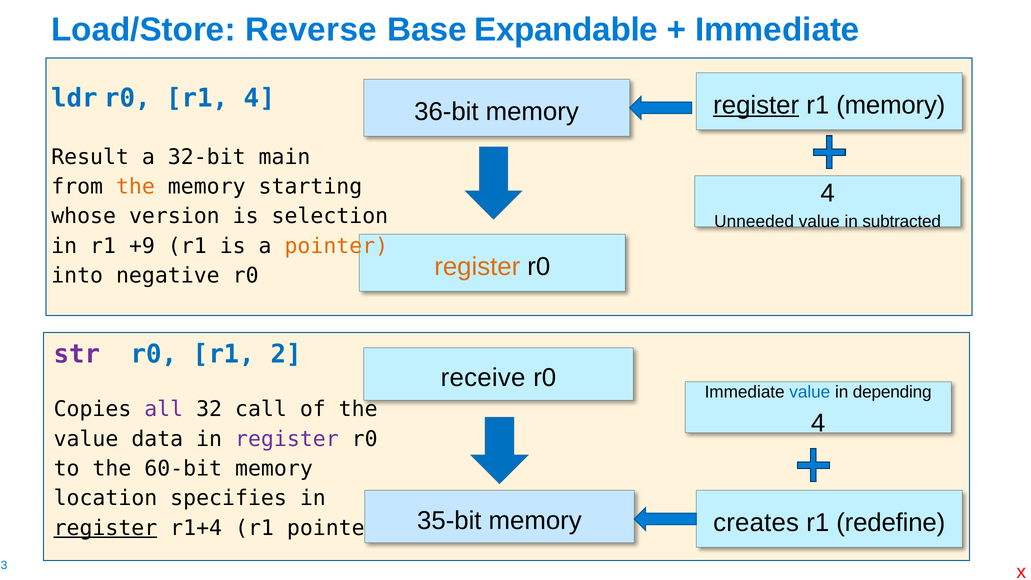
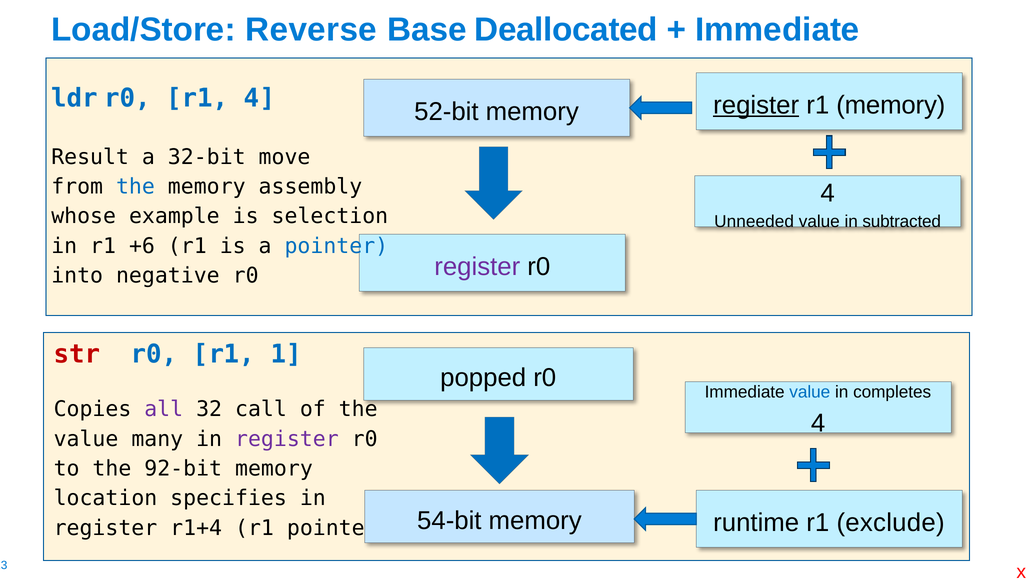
Expandable: Expandable -> Deallocated (566, 30)
36-bit: 36-bit -> 52-bit (446, 112)
main: main -> move (285, 157)
the colour: orange -> blue (135, 187)
starting: starting -> assembly (310, 187)
version: version -> example (174, 216)
+9: +9 -> +6 (142, 246)
pointer colour: orange -> blue (336, 246)
register colour: orange -> purple (477, 267)
str colour: purple -> red (77, 354)
2: 2 -> 1 (286, 354)
receive: receive -> popped (483, 378)
depending: depending -> completes (892, 392)
data: data -> many (157, 439)
60-bit: 60-bit -> 92-bit (183, 469)
creates: creates -> runtime (756, 523)
redefine: redefine -> exclude (891, 523)
register underline: present -> none (105, 528)
35-bit: 35-bit -> 54-bit (449, 521)
